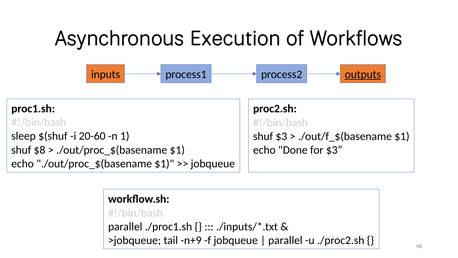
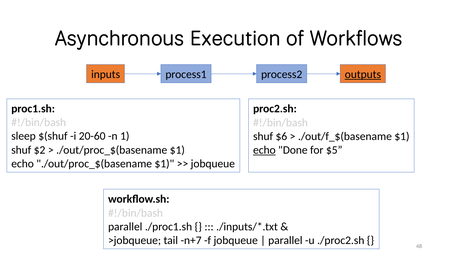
shuf $3: $3 -> $6 (281, 136)
$8: $8 -> $2 (40, 150)
echo underline: none -> present (264, 150)
for $3: $3 -> $5 (334, 150)
n+9: n+9 -> n+7 (191, 240)
